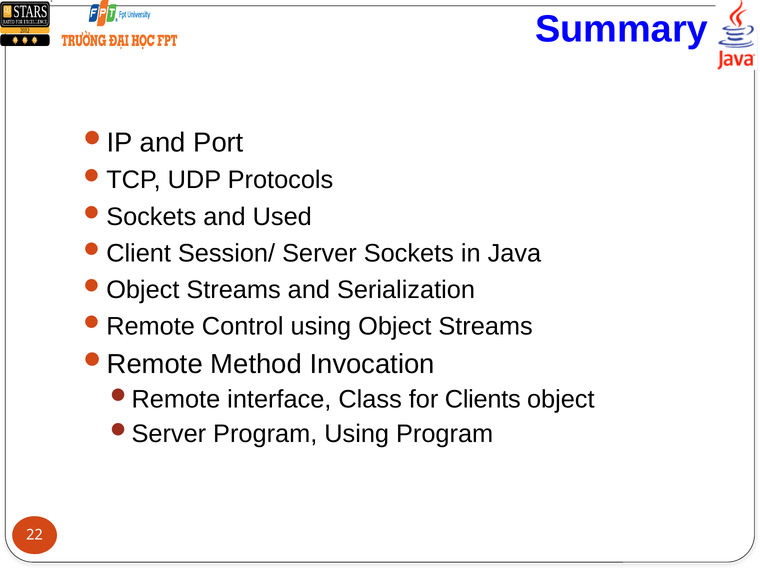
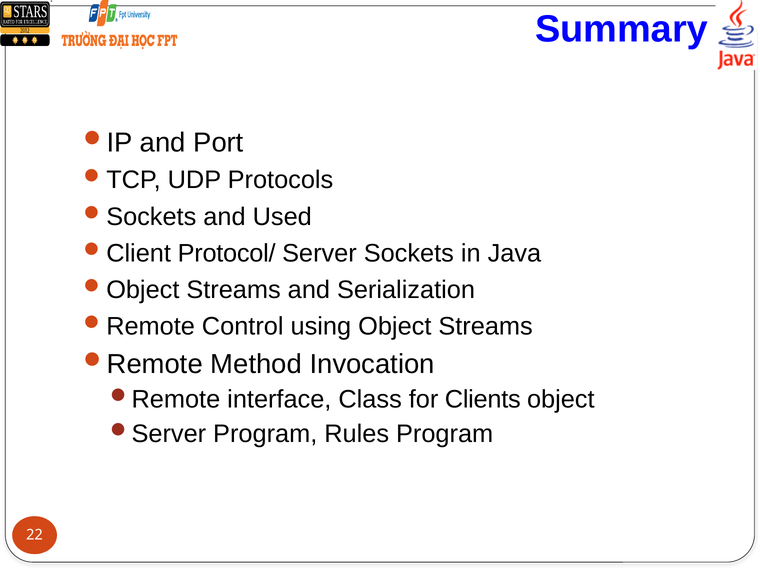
Session/: Session/ -> Protocol/ (227, 253)
Program Using: Using -> Rules (357, 434)
